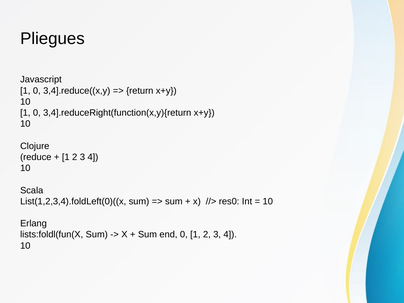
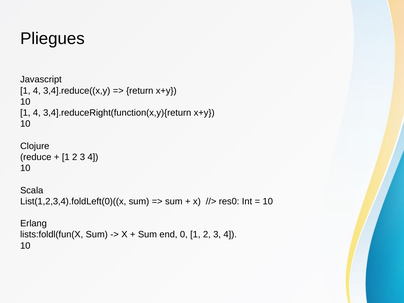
0: 0 -> 4 (37, 91)
0: 0 -> 4 (37, 113)
